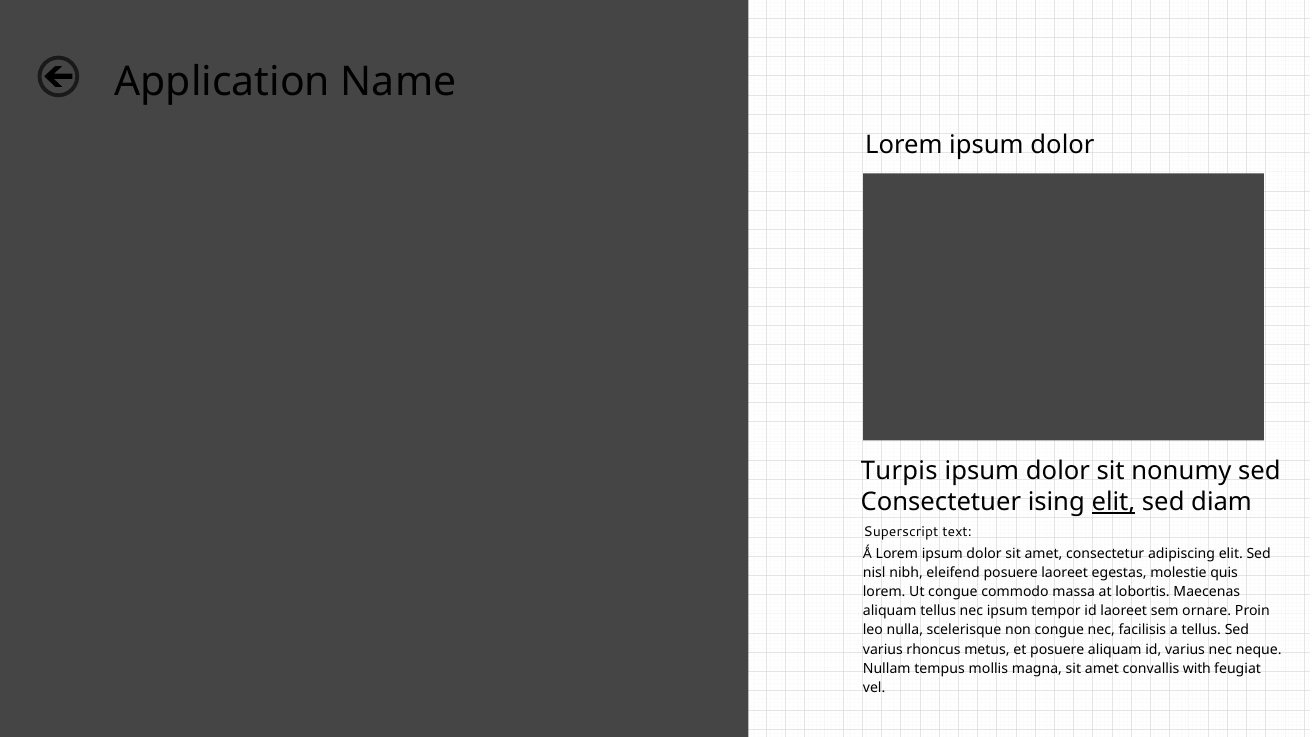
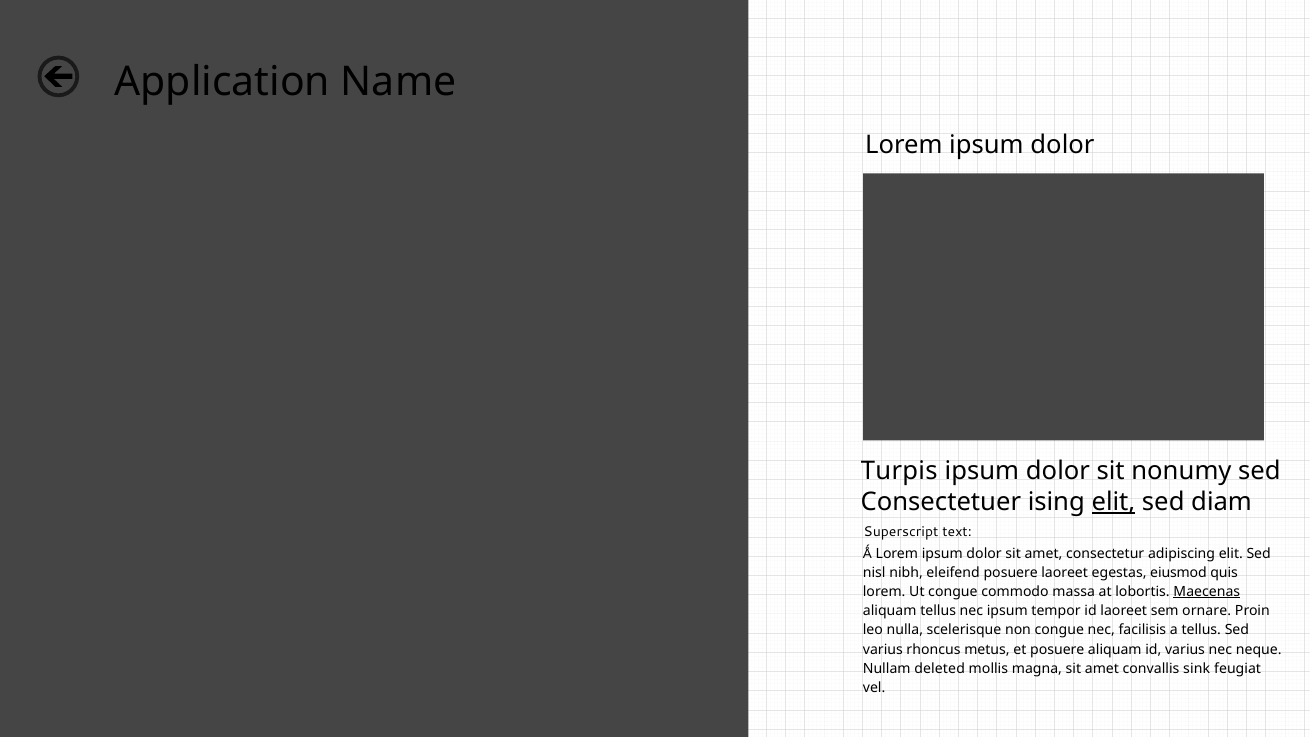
molestie: molestie -> eiusmod (1178, 573)
Maecenas underline: none -> present (1207, 592)
tempus: tempus -> deleted (940, 669)
with: with -> sink (1197, 669)
